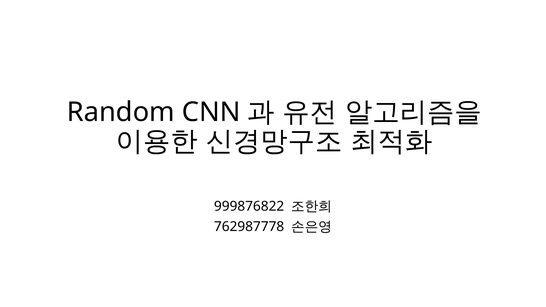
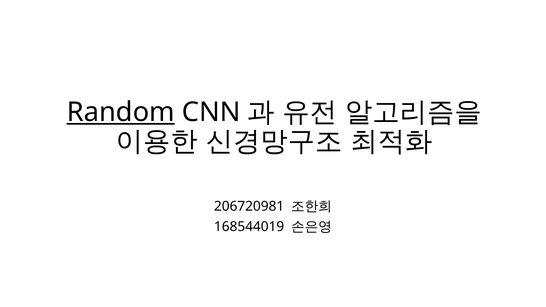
Random underline: none -> present (121, 112)
999876822: 999876822 -> 206720981 (249, 206)
762987778: 762987778 -> 168544019 (249, 227)
